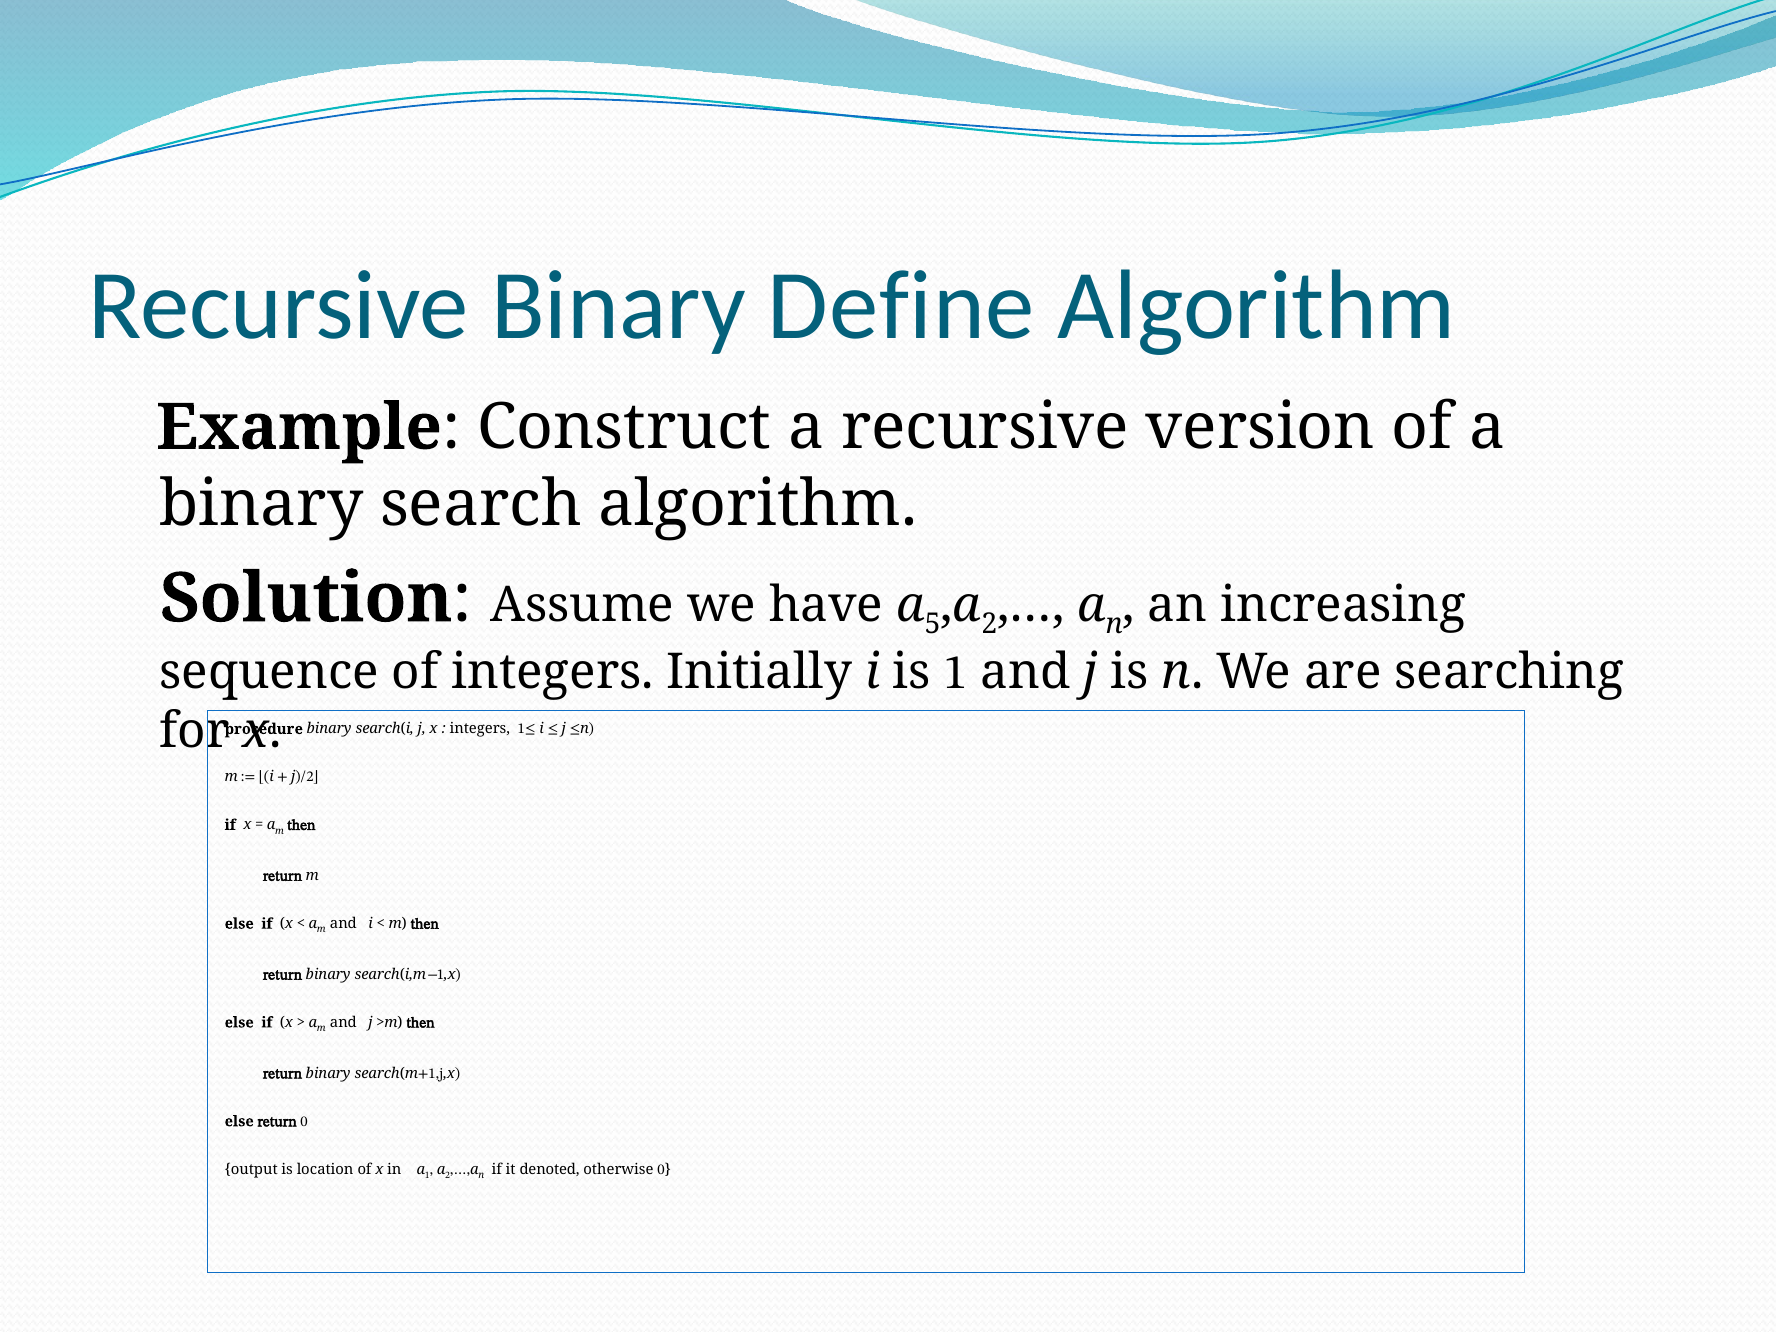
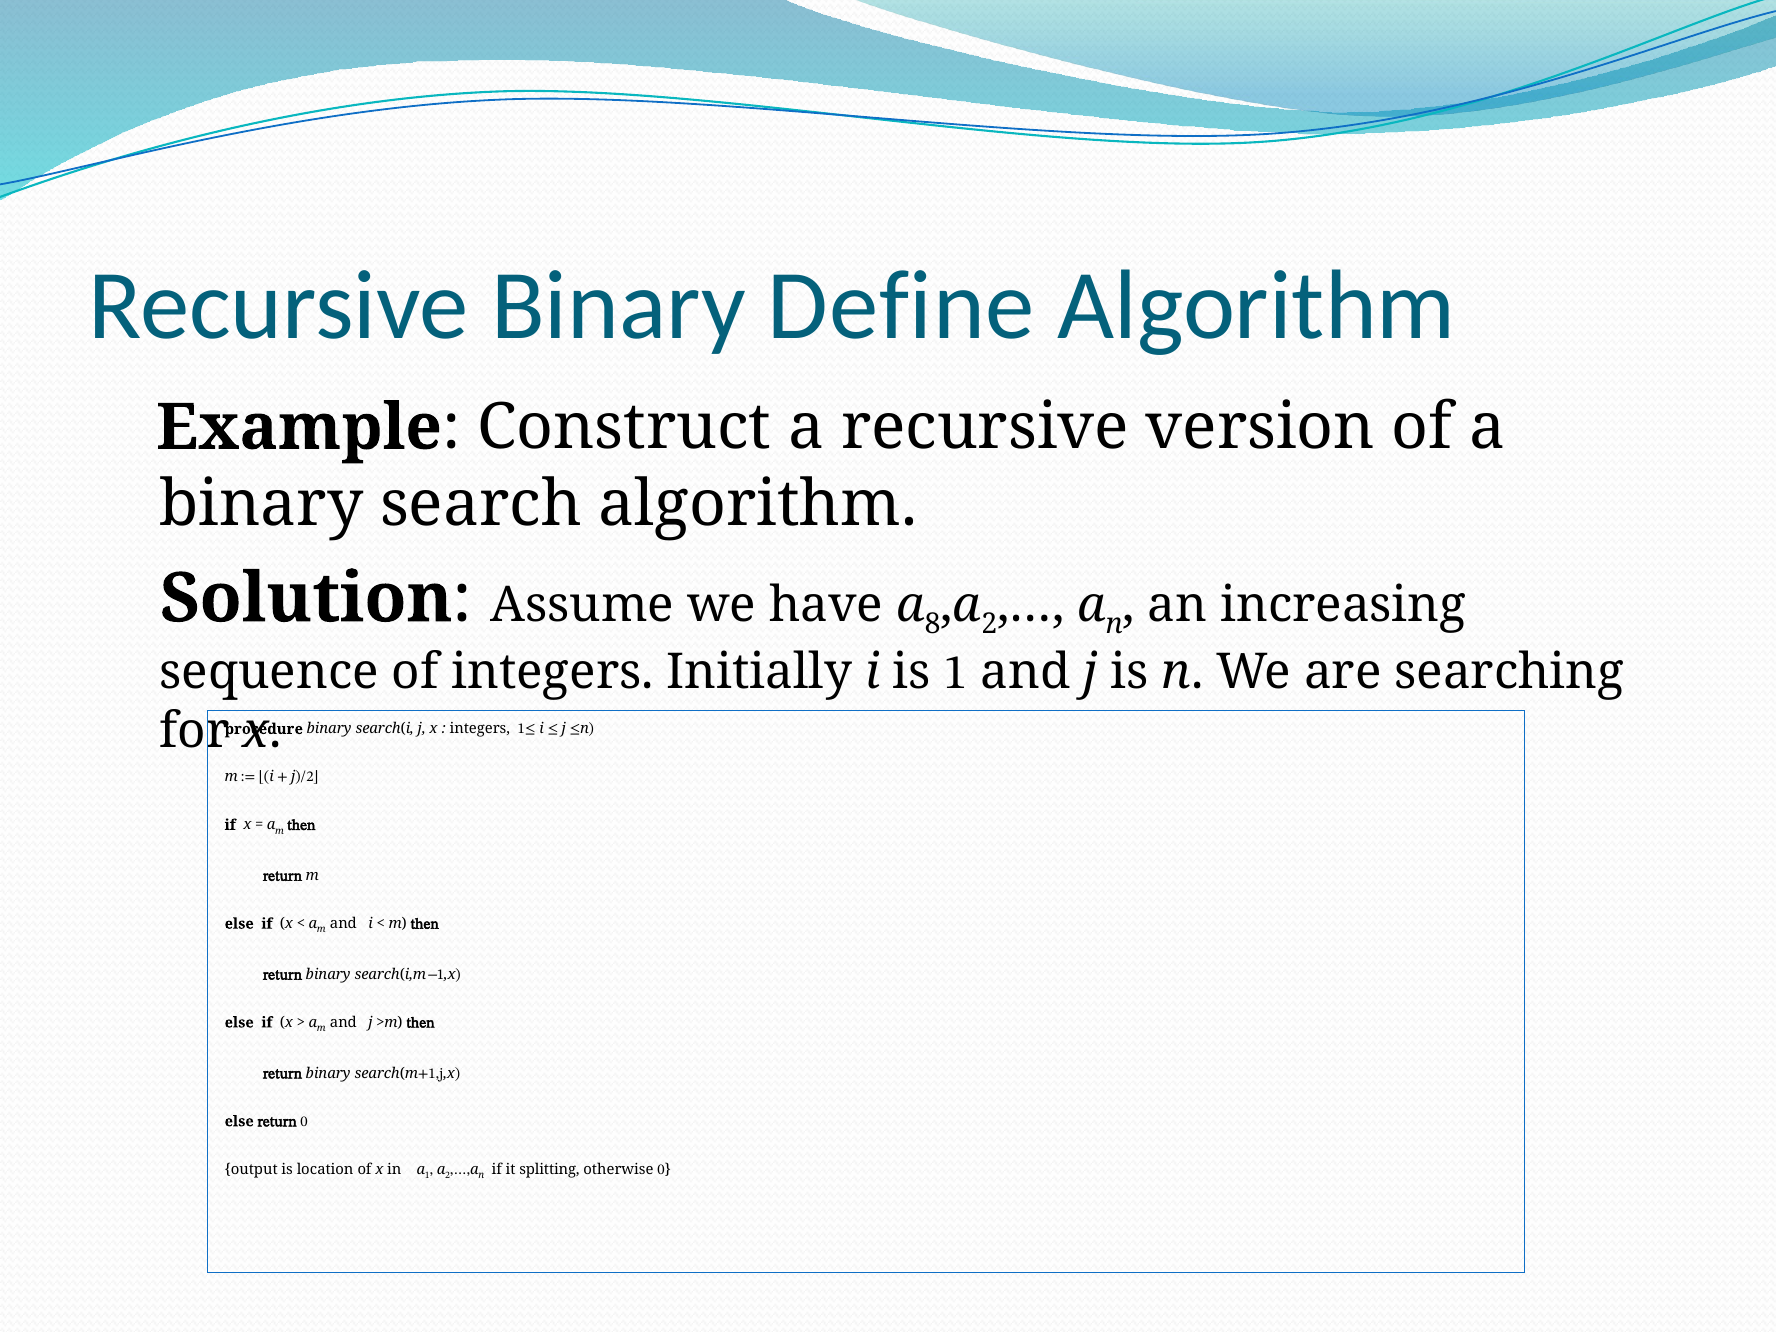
5: 5 -> 8 (933, 624)
denoted: denoted -> splitting (550, 1169)
